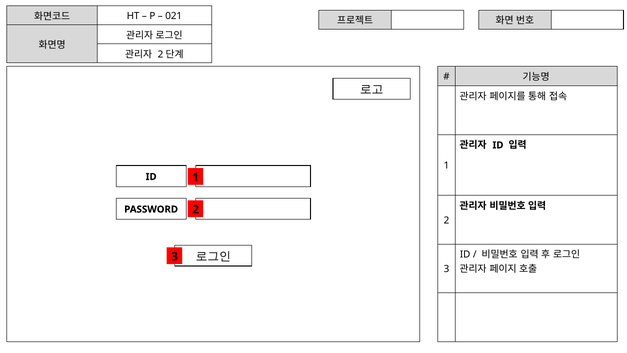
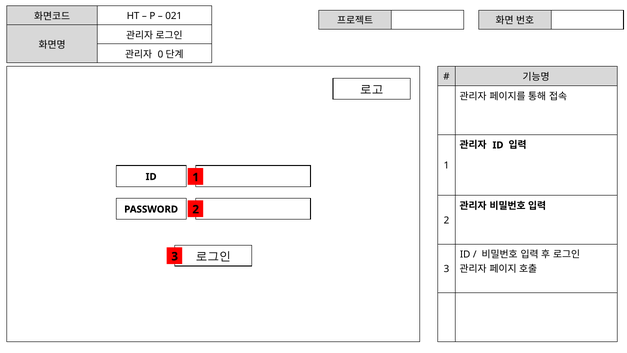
2: 2 -> 0 (160, 54)
